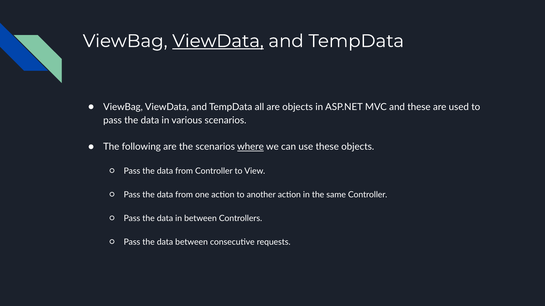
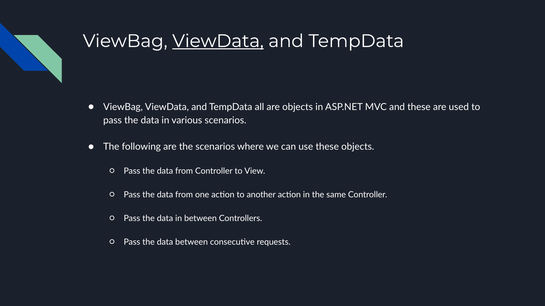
where underline: present -> none (251, 147)
